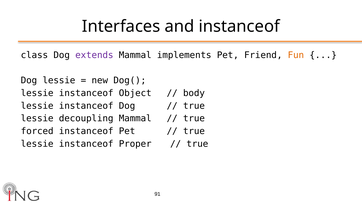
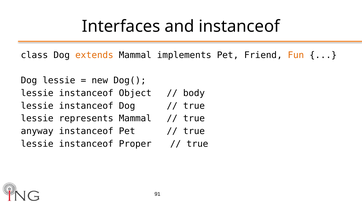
extends colour: purple -> orange (94, 55)
decoupling: decoupling -> represents (86, 118)
forced: forced -> anyway (37, 131)
